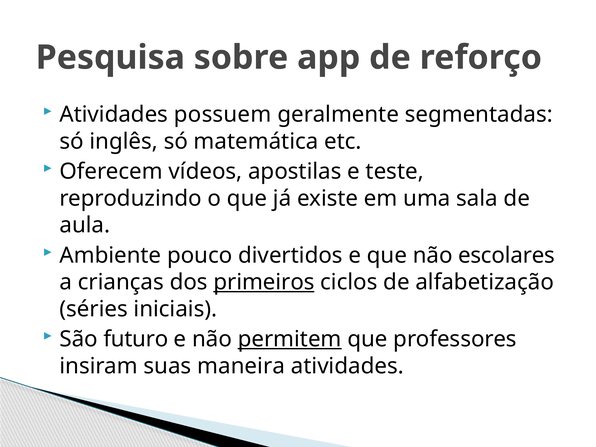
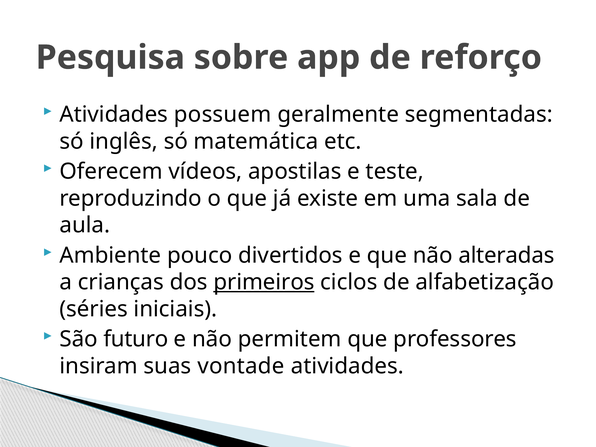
escolares: escolares -> alteradas (506, 255)
permitem underline: present -> none (290, 339)
maneira: maneira -> vontade (241, 366)
